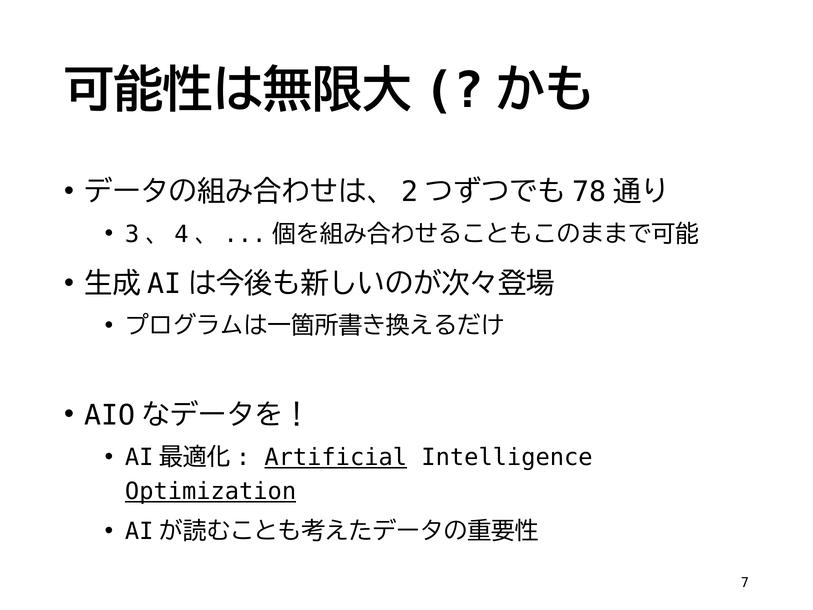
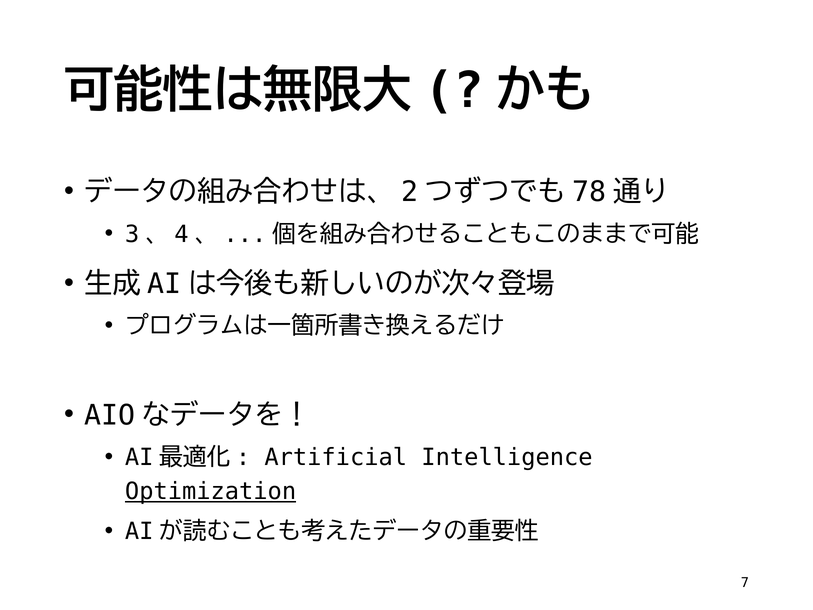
Artificial underline: present -> none (336, 457)
